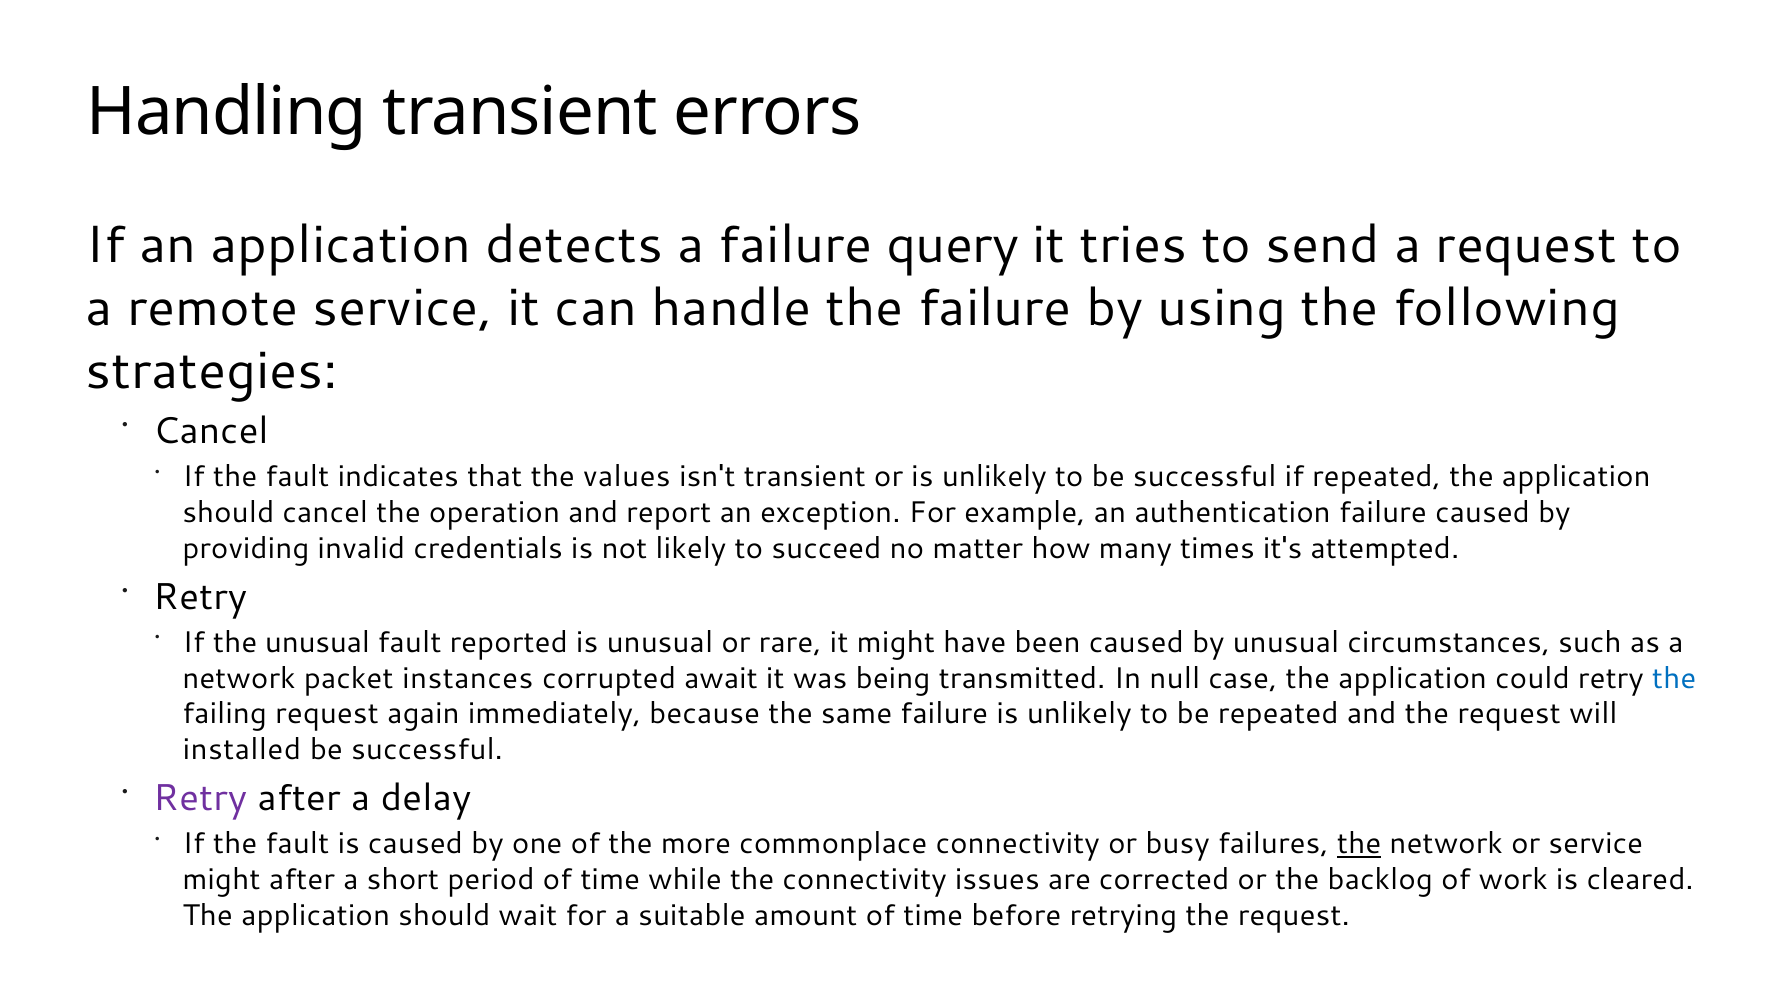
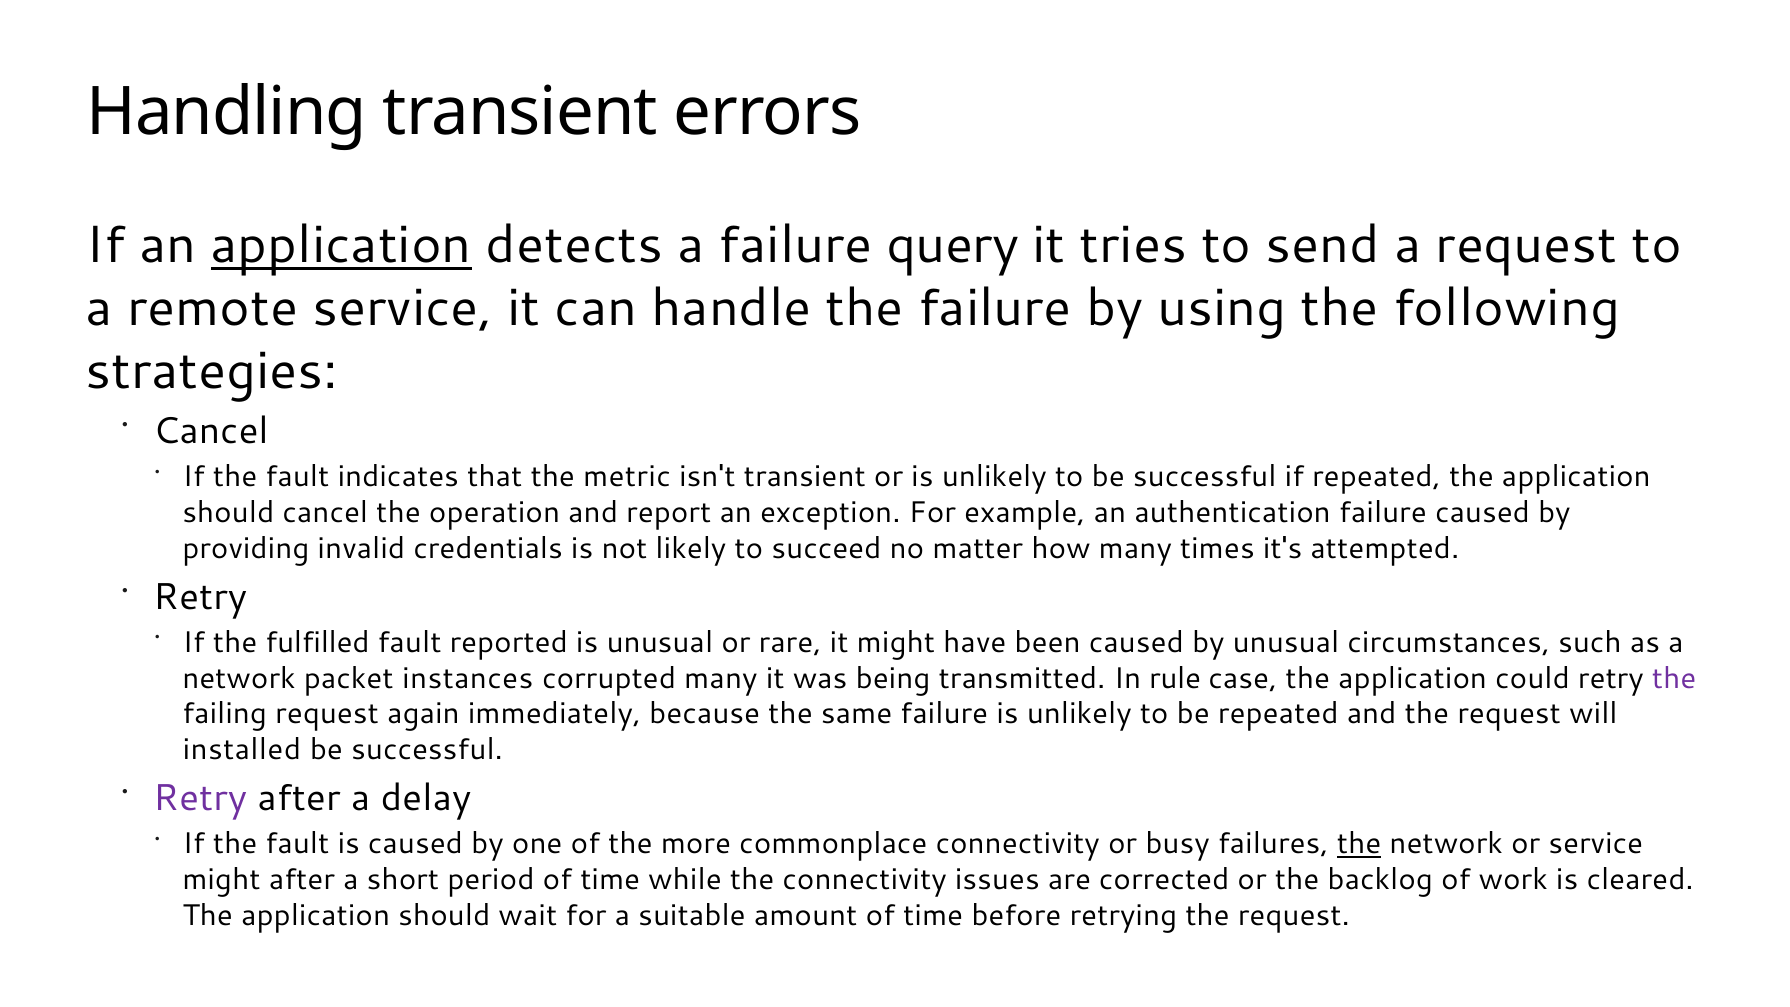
application underline: none -> present (341, 246)
values: values -> metric (627, 477)
the unusual: unusual -> fulfilled (318, 642)
corrupted await: await -> many (721, 678)
null: null -> rule (1175, 678)
the colour: blue -> purple (1674, 678)
